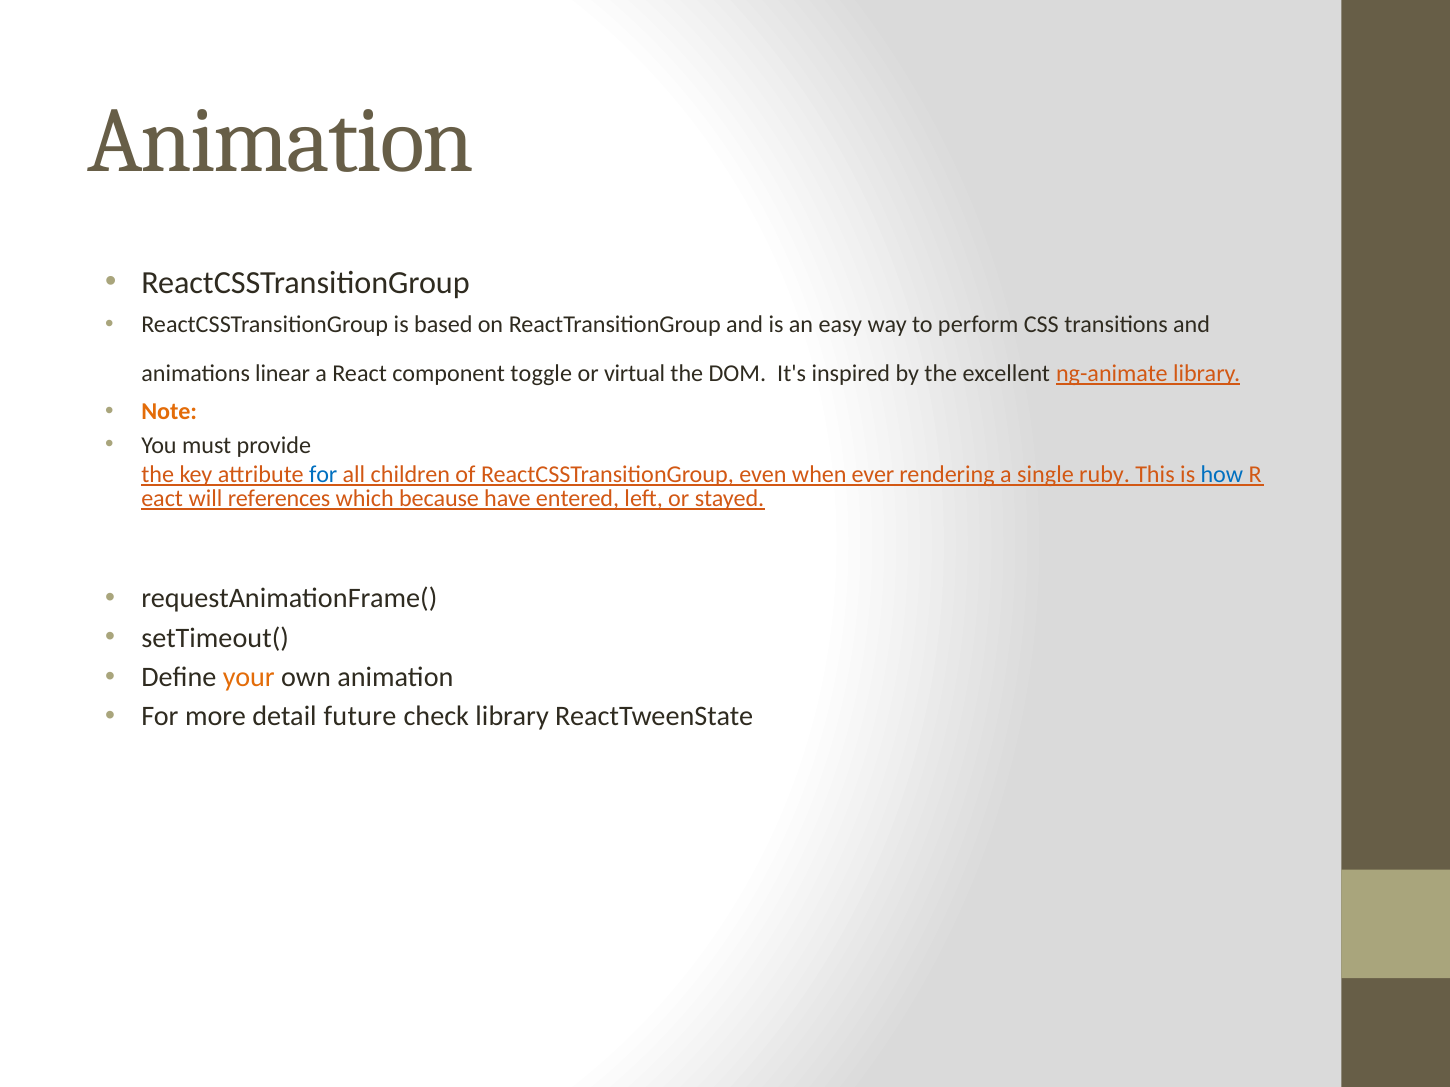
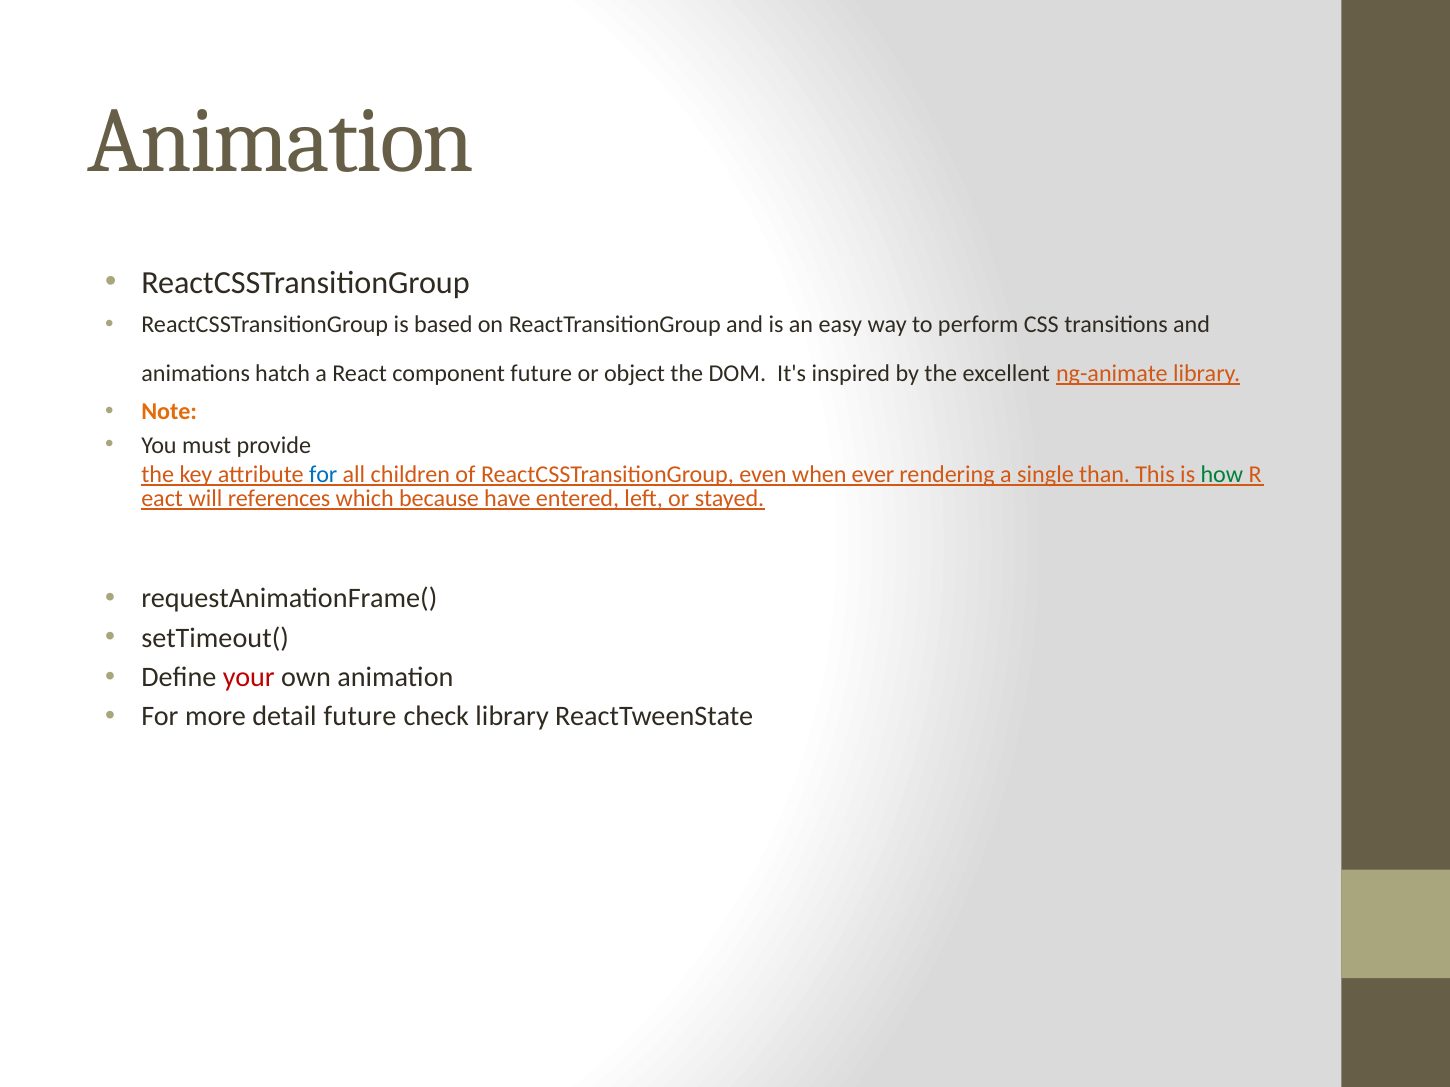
linear: linear -> hatch (283, 374)
component toggle: toggle -> future (541, 374)
virtual: virtual -> object (635, 374)
ruby: ruby -> than (1105, 475)
how colour: blue -> green (1222, 475)
your colour: orange -> red (249, 678)
